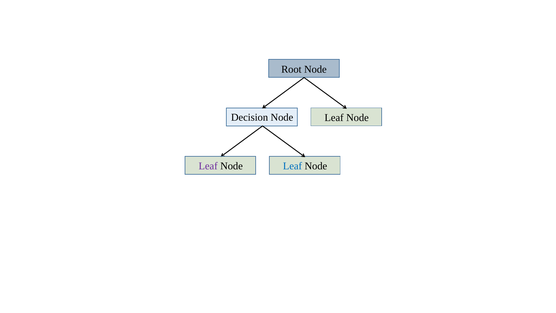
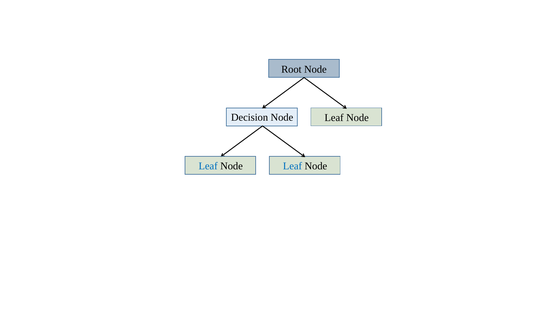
Leaf colour: purple -> blue (208, 166)
